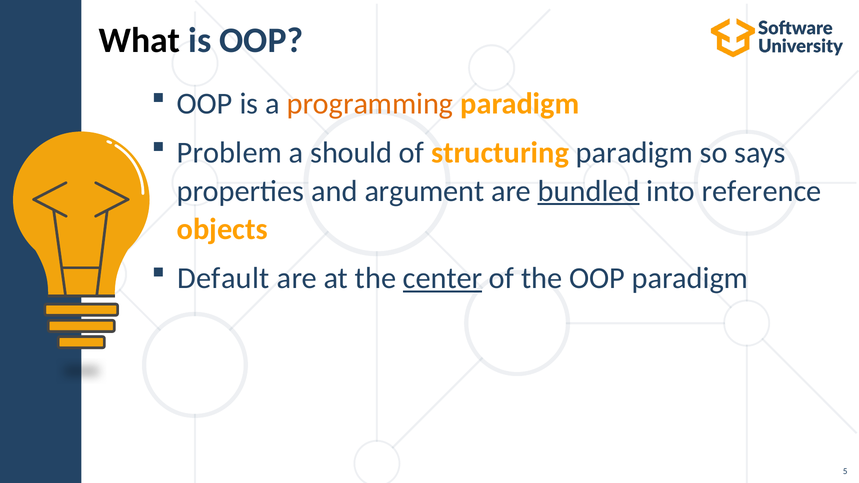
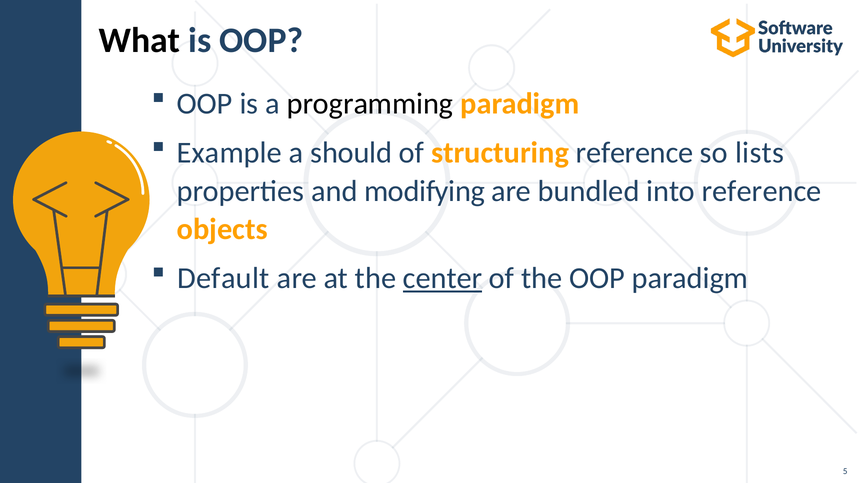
programming colour: orange -> black (370, 104)
Problem: Problem -> Example (229, 153)
structuring paradigm: paradigm -> reference (635, 153)
says: says -> lists (760, 153)
argument: argument -> modifying (425, 191)
bundled underline: present -> none (589, 191)
